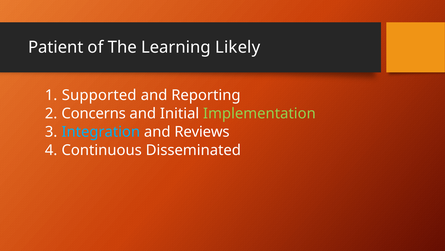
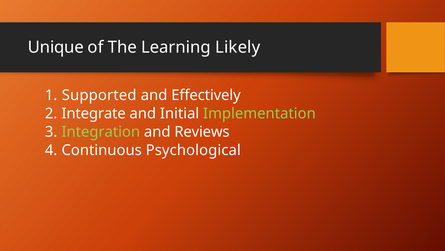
Patient: Patient -> Unique (56, 47)
Reporting: Reporting -> Effectively (206, 95)
Concerns: Concerns -> Integrate (94, 113)
Integration colour: light blue -> light green (101, 132)
Disseminated: Disseminated -> Psychological (193, 150)
